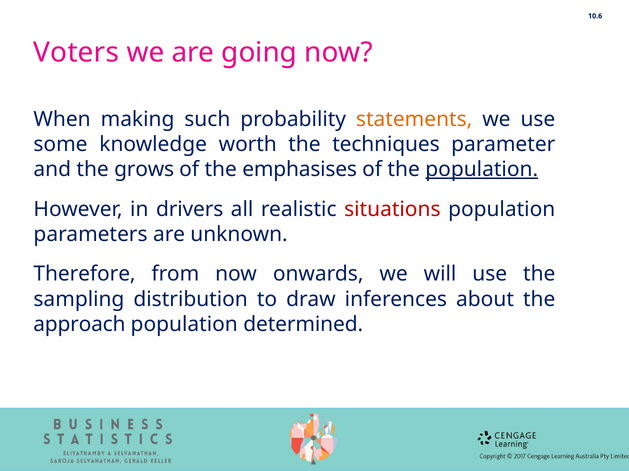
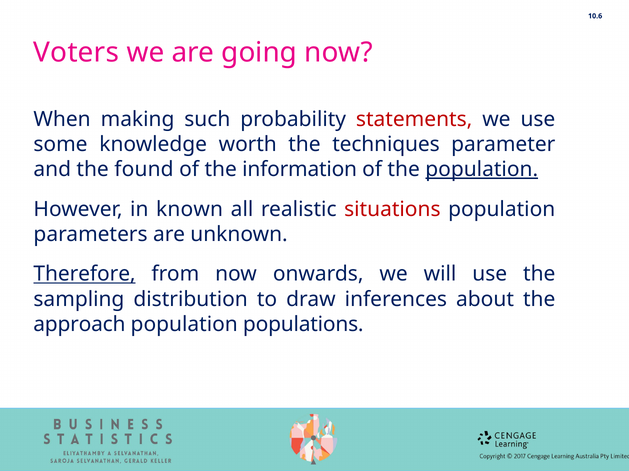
statements colour: orange -> red (414, 119)
grows: grows -> found (144, 170)
emphasises: emphasises -> information (300, 170)
drivers: drivers -> known (190, 209)
Therefore underline: none -> present (85, 274)
determined: determined -> populations (303, 325)
